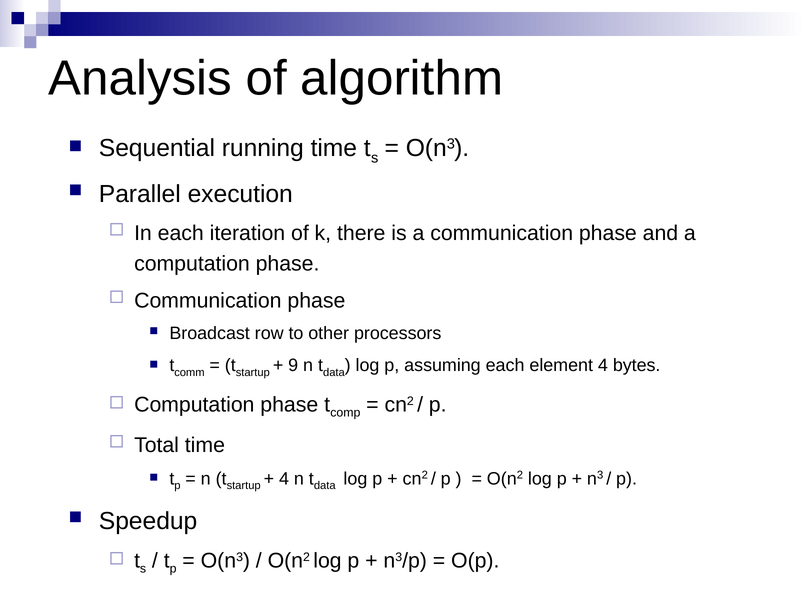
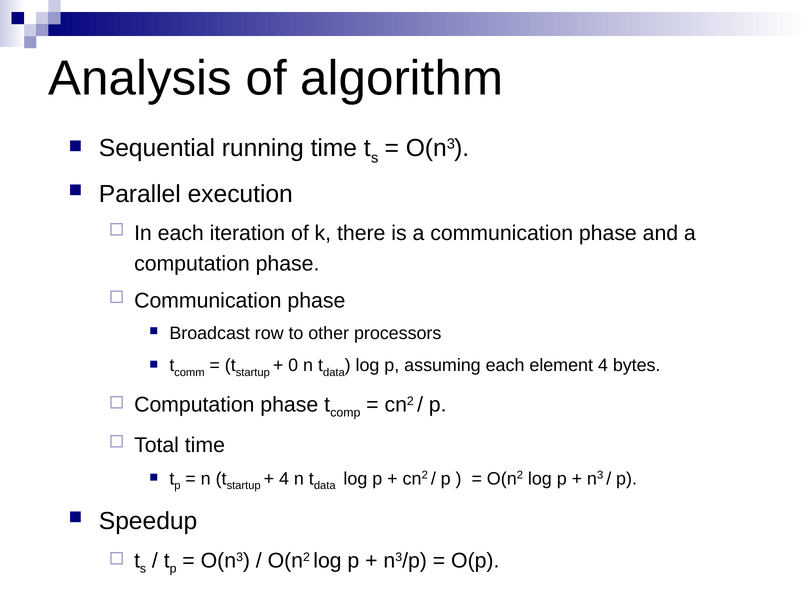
9: 9 -> 0 (293, 365)
